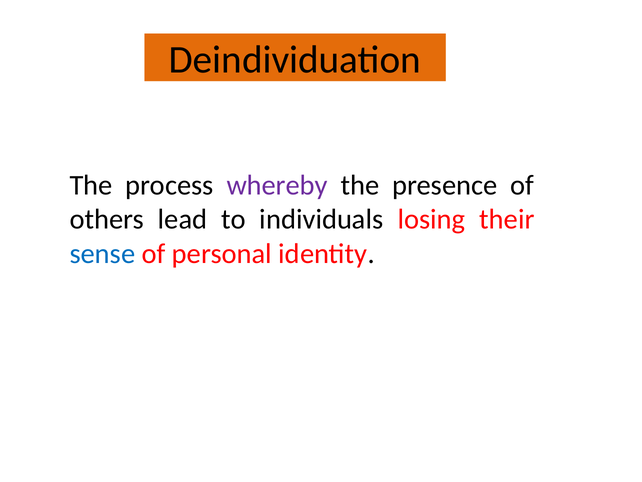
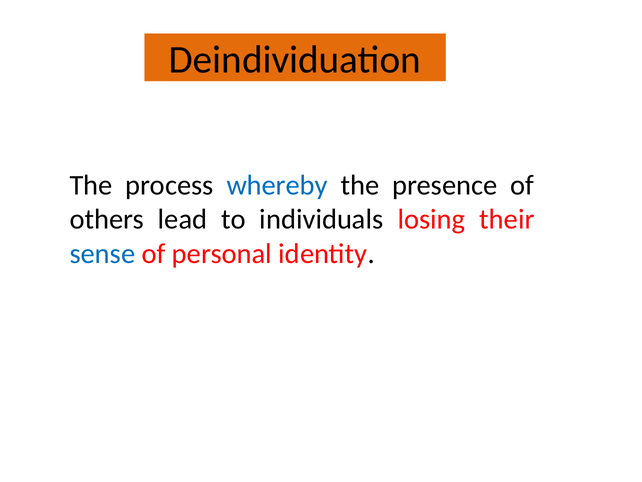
whereby colour: purple -> blue (277, 185)
